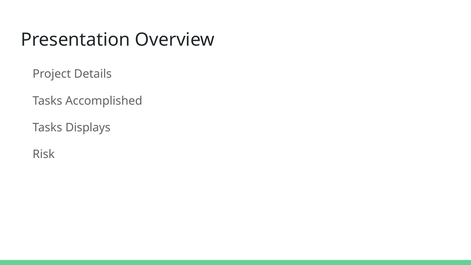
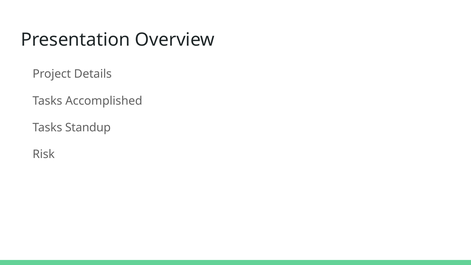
Displays: Displays -> Standup (88, 127)
